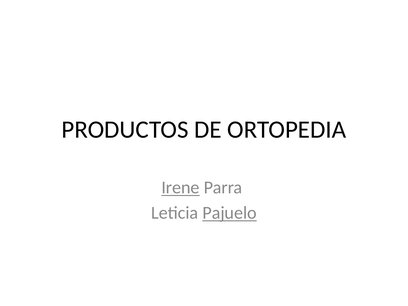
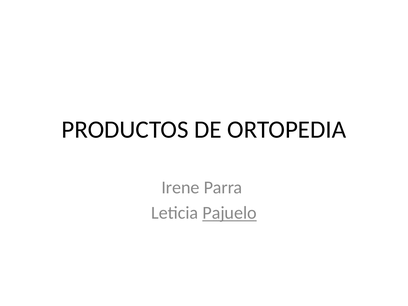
Irene underline: present -> none (181, 188)
